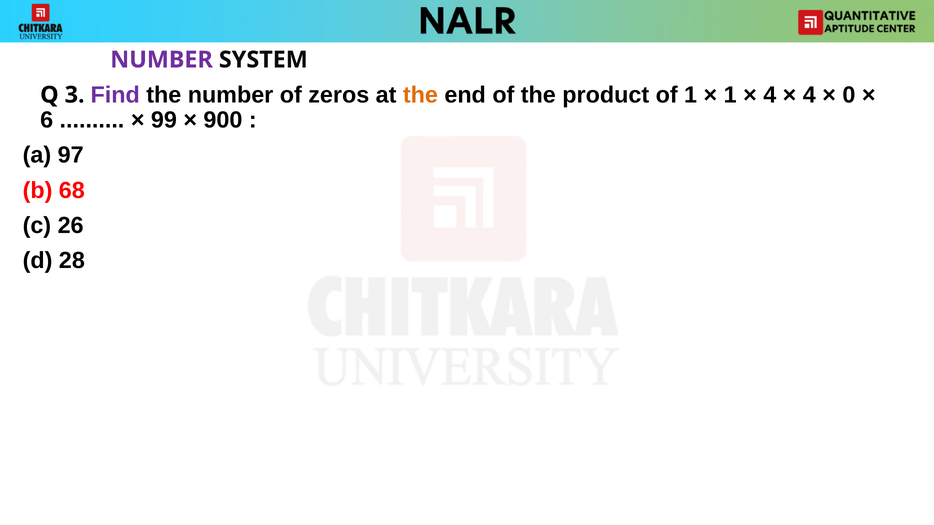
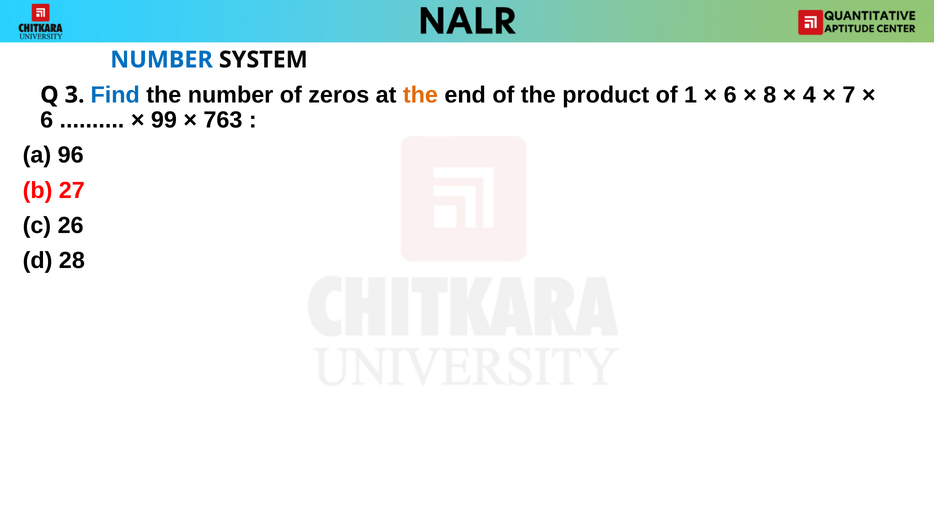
NUMBER colour: purple -> blue (162, 60)
Find colour: purple -> blue (115, 95)
1: 1 -> 6 (730, 95)
4: 4 -> 8 (770, 95)
0: 0 -> 7 (849, 95)
900: 900 -> 763 (223, 120)
97: 97 -> 96 (71, 155)
68: 68 -> 27 (72, 191)
